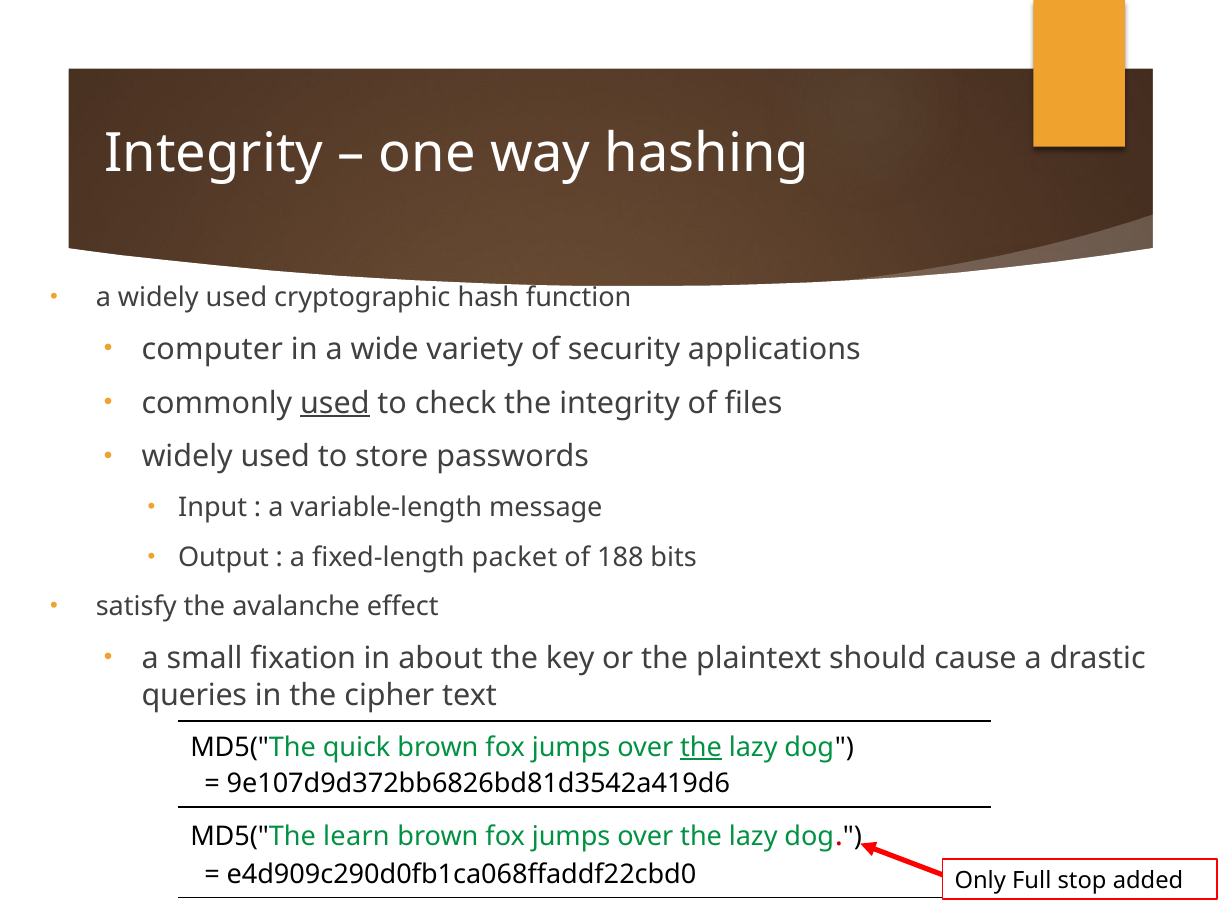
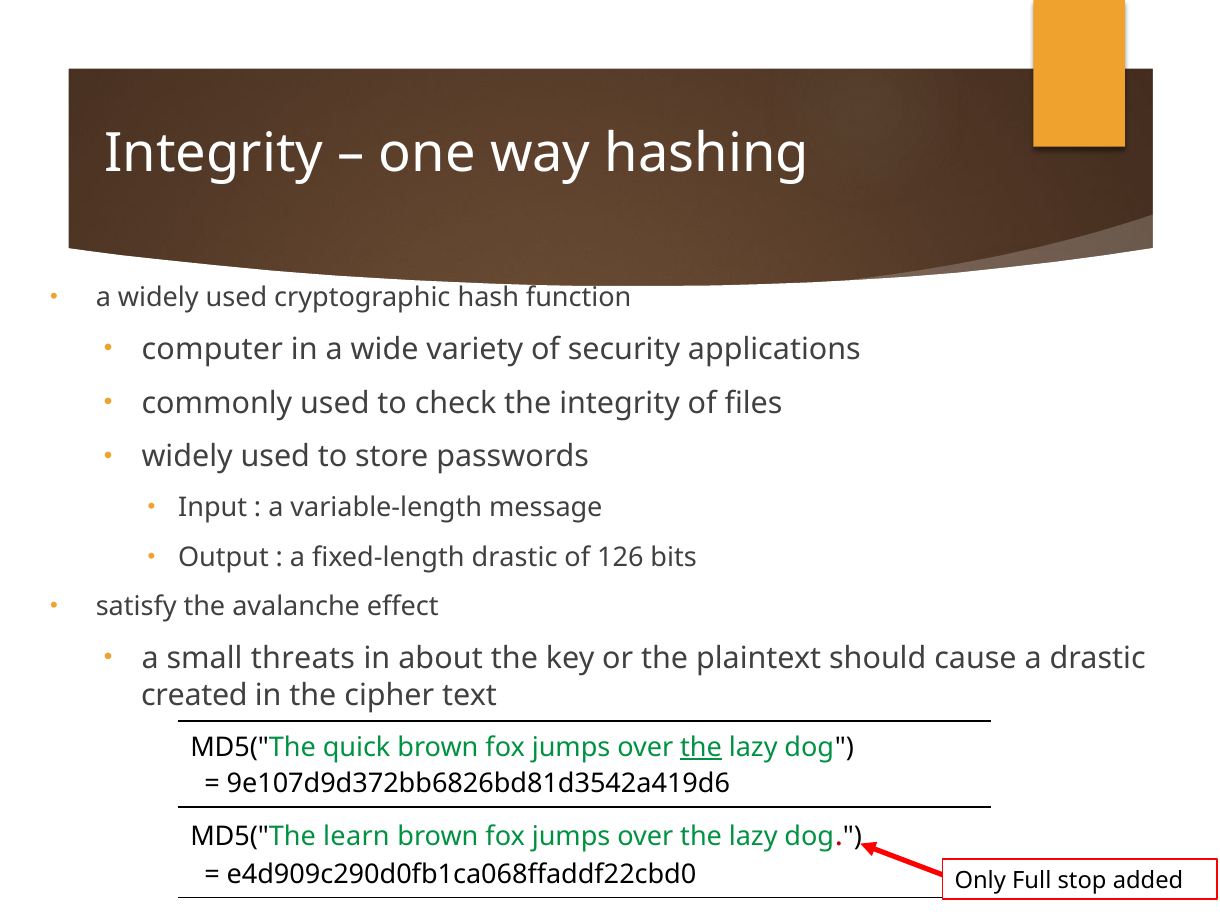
used underline: present -> none (335, 403)
fixed-length packet: packet -> drastic (515, 557)
188: 188 -> 126 (620, 557)
fixation: fixation -> threats (303, 659)
queries: queries -> created (194, 695)
